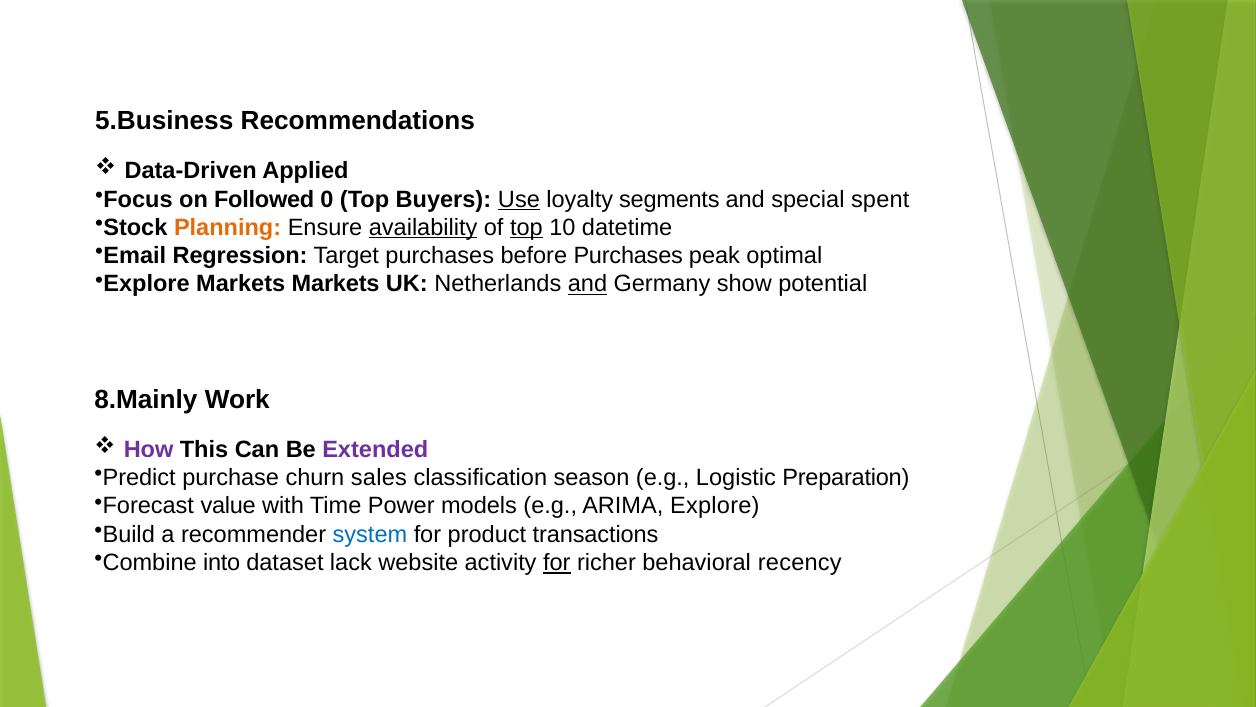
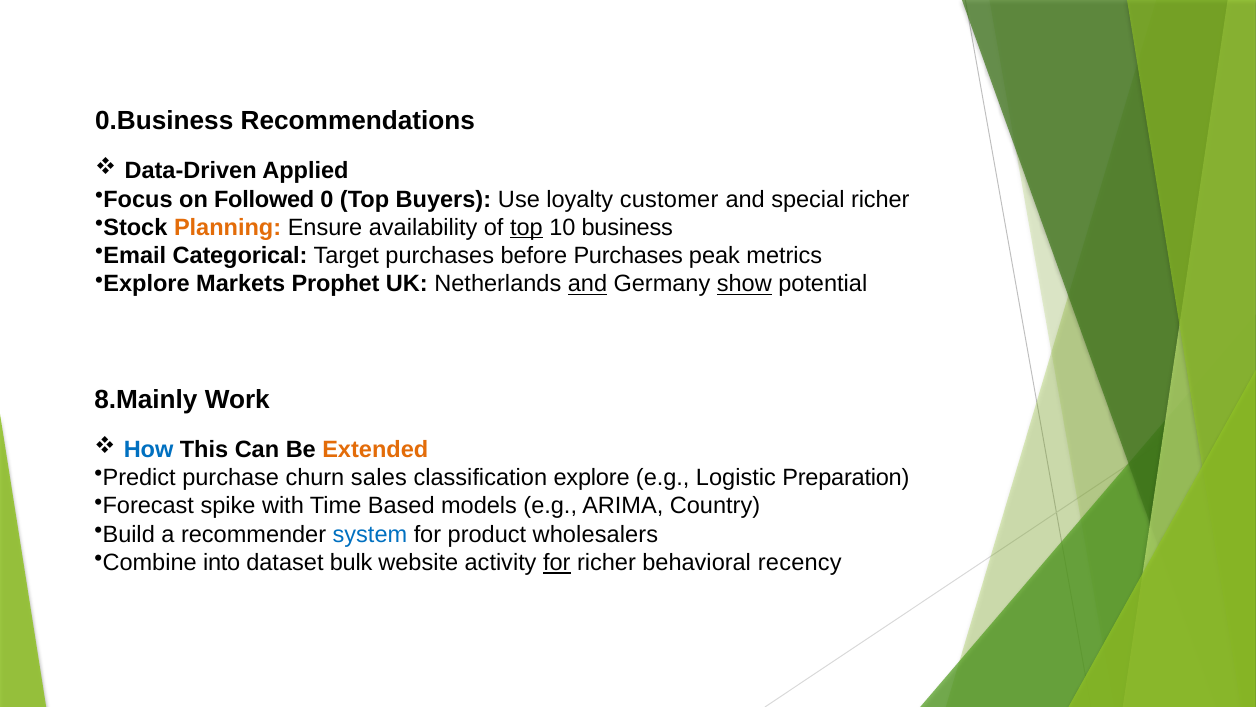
5.Business: 5.Business -> 0.Business (164, 121)
Use underline: present -> none (519, 199)
segments: segments -> customer (669, 199)
special spent: spent -> richer (880, 199)
availability underline: present -> none (423, 227)
datetime: datetime -> business (627, 227)
Regression: Regression -> Categorical (240, 256)
optimal: optimal -> metrics (784, 256)
Markets Markets: Markets -> Prophet (336, 284)
show underline: none -> present (744, 284)
How colour: purple -> blue (149, 449)
Extended colour: purple -> orange (375, 449)
classification season: season -> explore (592, 478)
value: value -> spike (228, 506)
Power: Power -> Based (401, 506)
ARIMA Explore: Explore -> Country (715, 506)
transactions: transactions -> wholesalers (595, 534)
lack: lack -> bulk (351, 562)
